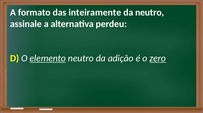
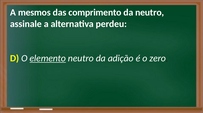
formato: formato -> mesmos (34, 12)
inteiramente: inteiramente -> comprimento (95, 12)
zero underline: present -> none (158, 58)
